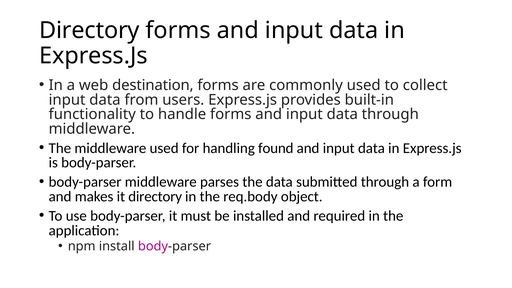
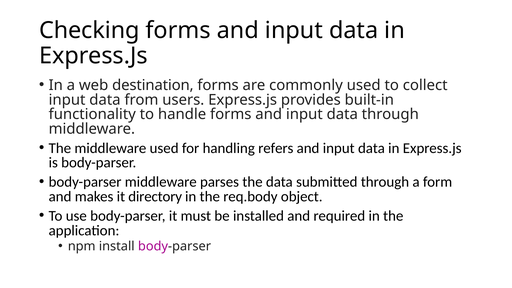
Directory: Directory -> Checking (89, 30)
found: found -> refers (276, 148)
